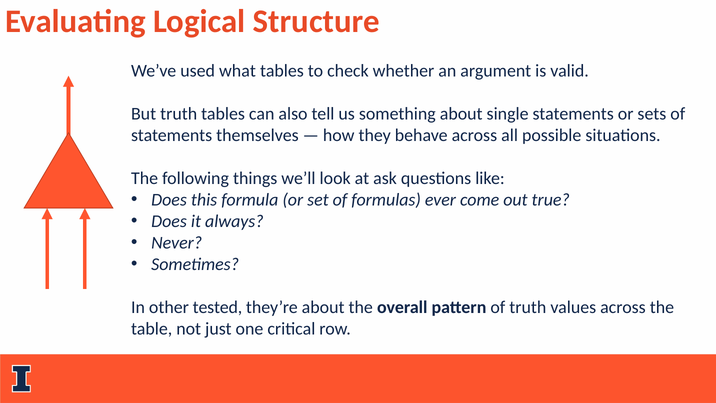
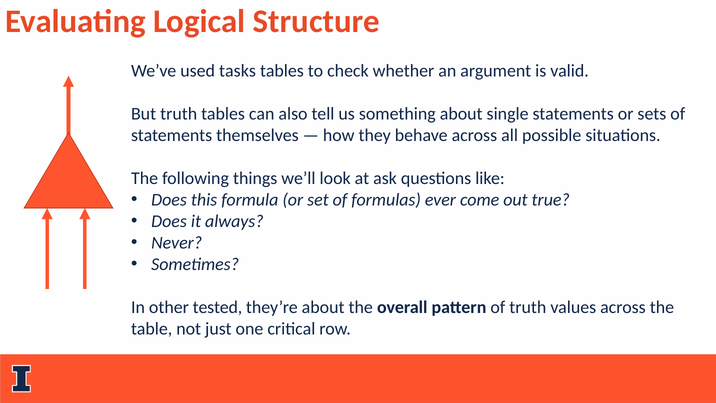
what: what -> tasks (237, 71)
